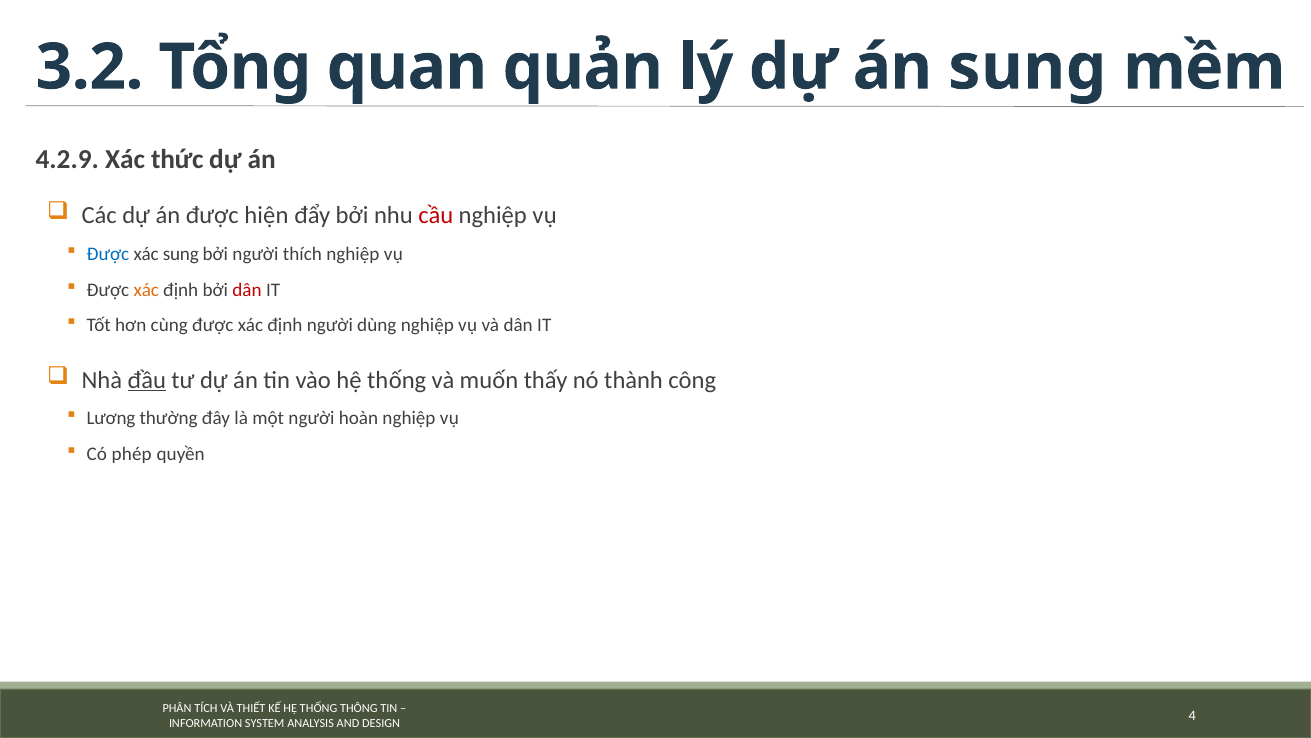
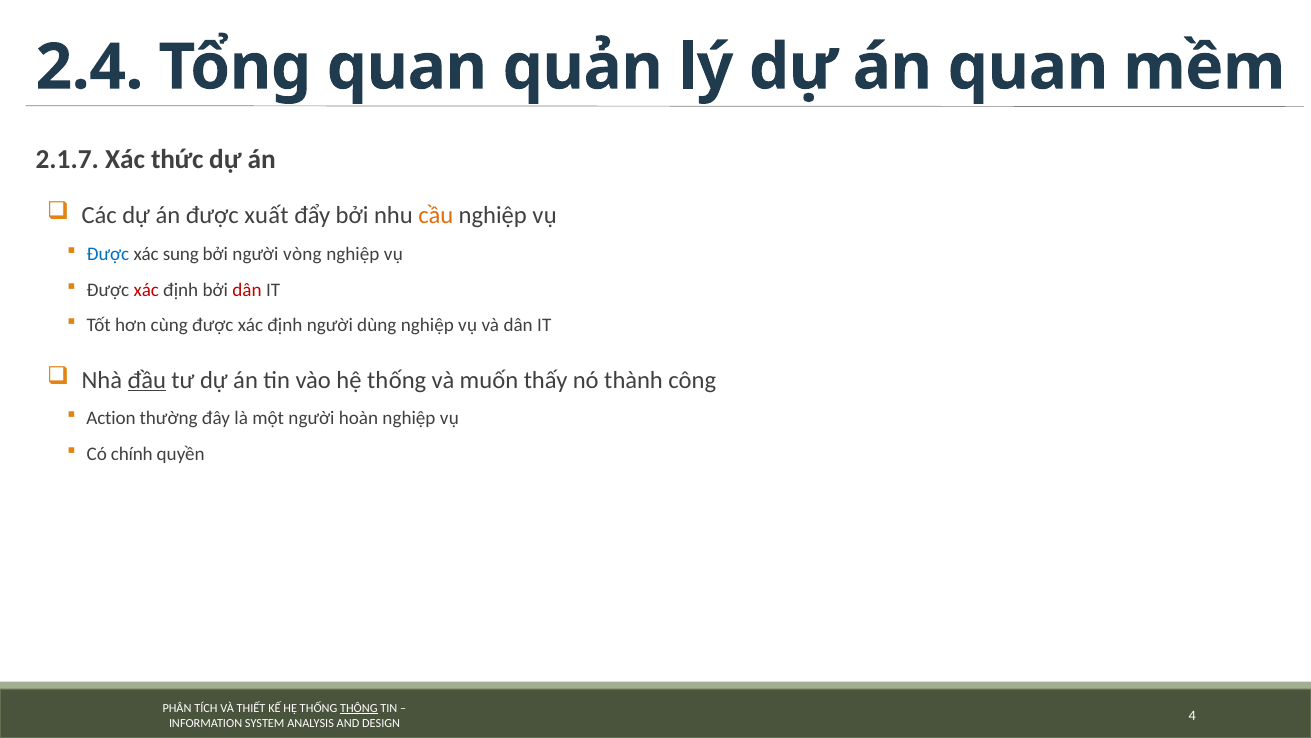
3.2: 3.2 -> 2.4 (90, 67)
án sung: sung -> quan (1028, 67)
4.2.9: 4.2.9 -> 2.1.7 (67, 159)
hiện: hiện -> xuất (266, 215)
cầu colour: red -> orange (436, 215)
thích: thích -> vòng (302, 254)
xác colour: orange -> red (146, 290)
Lương: Lương -> Action (111, 418)
phép: phép -> chính (132, 454)
THÔNG underline: none -> present (359, 708)
